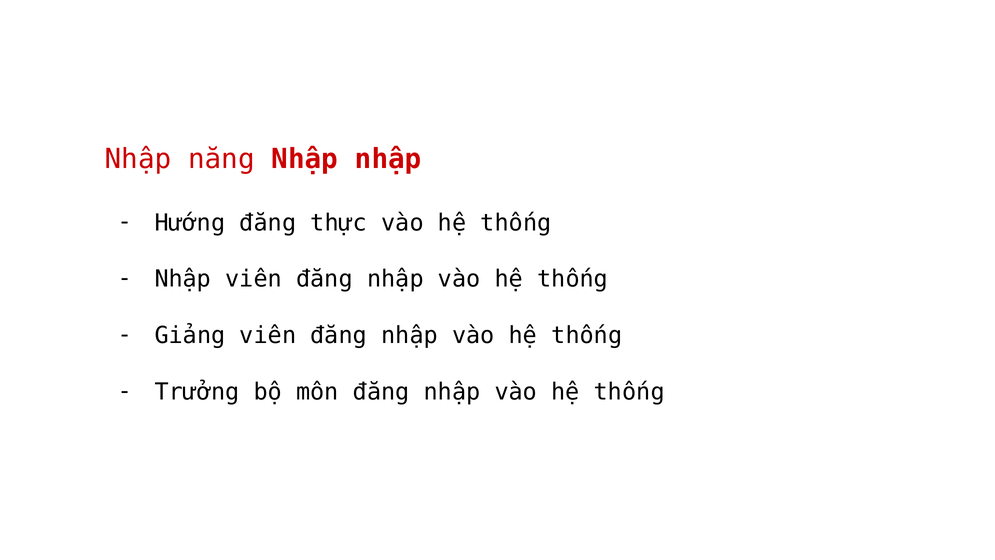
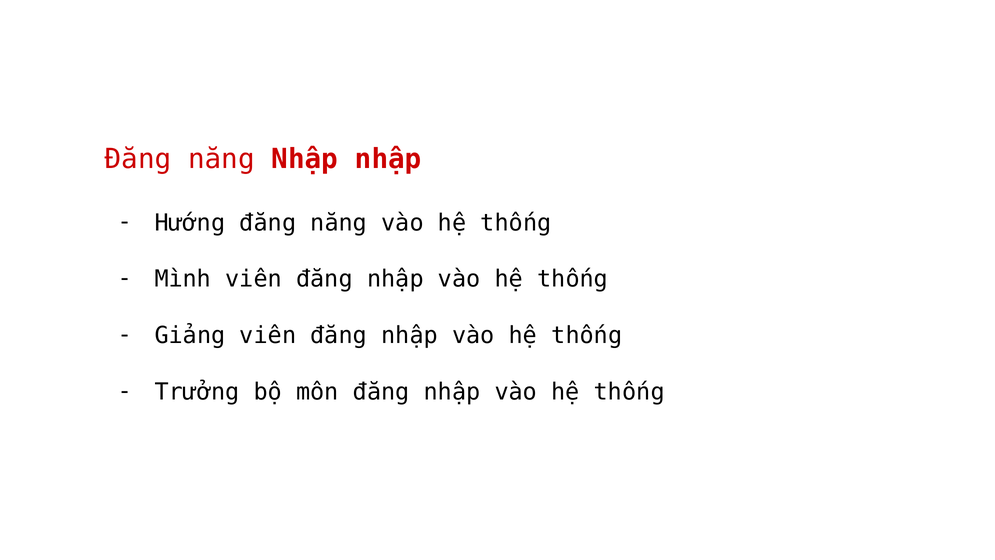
Nhập: Nhập -> Đăng (138, 159)
thực: thực -> năng (339, 223)
Nhập: Nhập -> Mình (183, 279)
